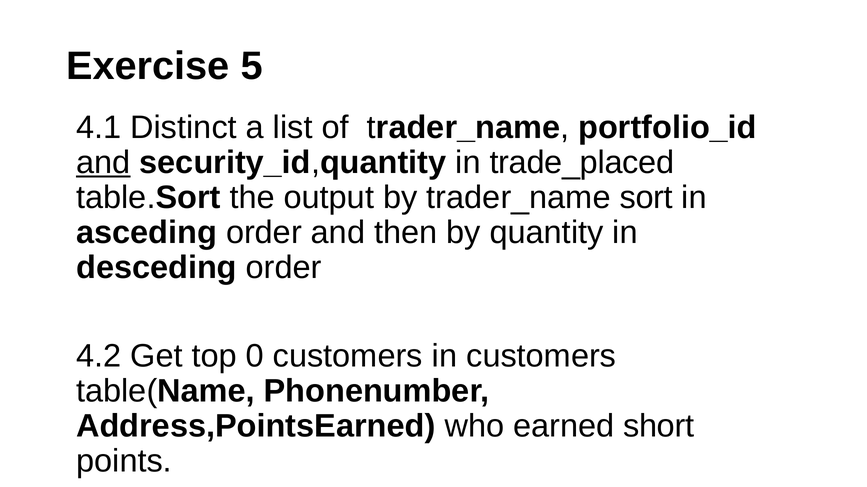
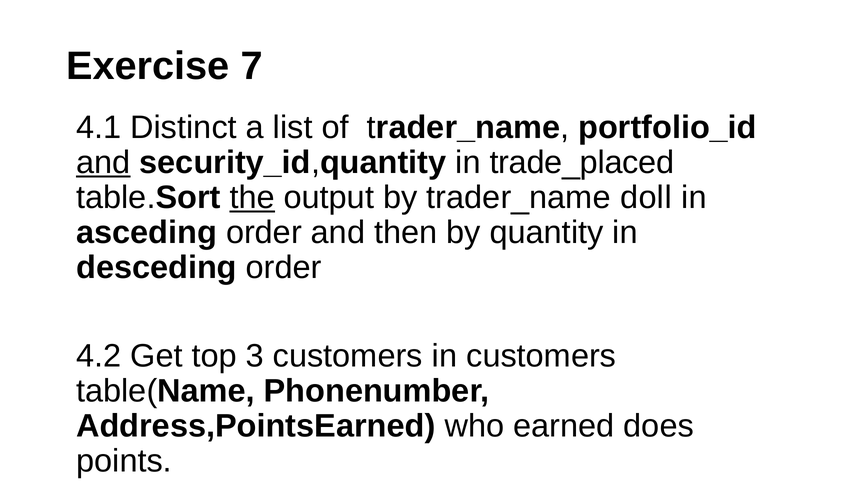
5: 5 -> 7 (252, 66)
the underline: none -> present (252, 198)
sort: sort -> doll (646, 198)
0: 0 -> 3 (255, 356)
short: short -> does (659, 427)
